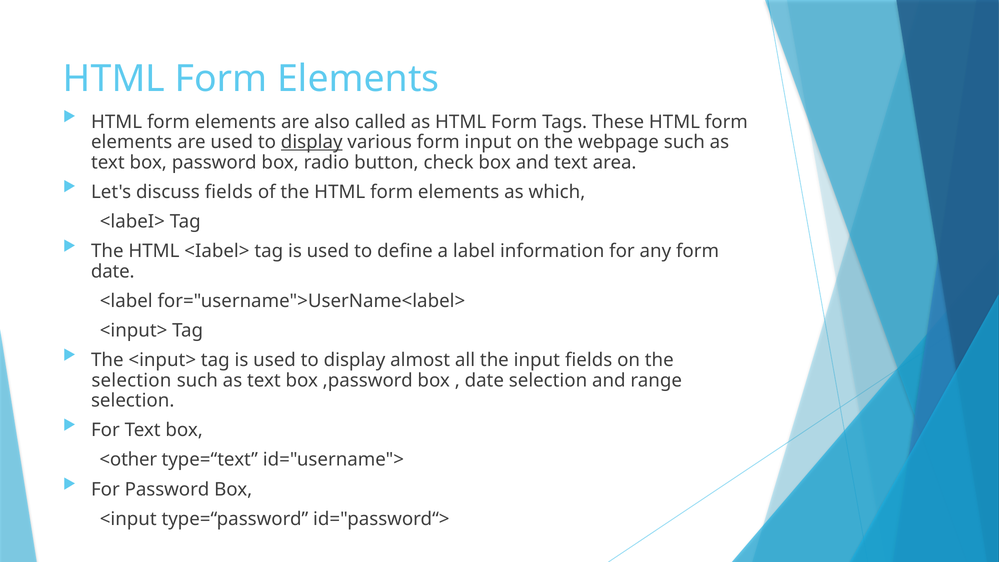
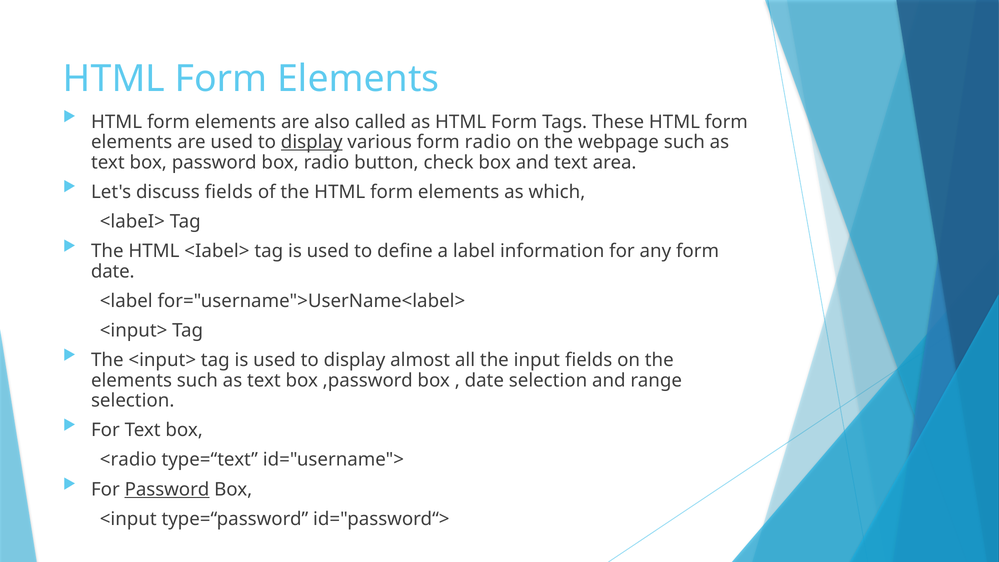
form input: input -> radio (488, 142)
selection: selection -> elements (132, 380)
<other: <other -> <radio (128, 460)
Password underline: none -> present (167, 489)
